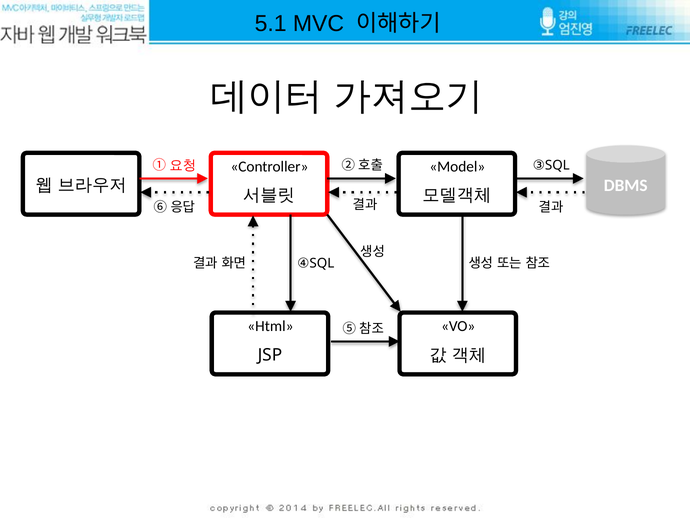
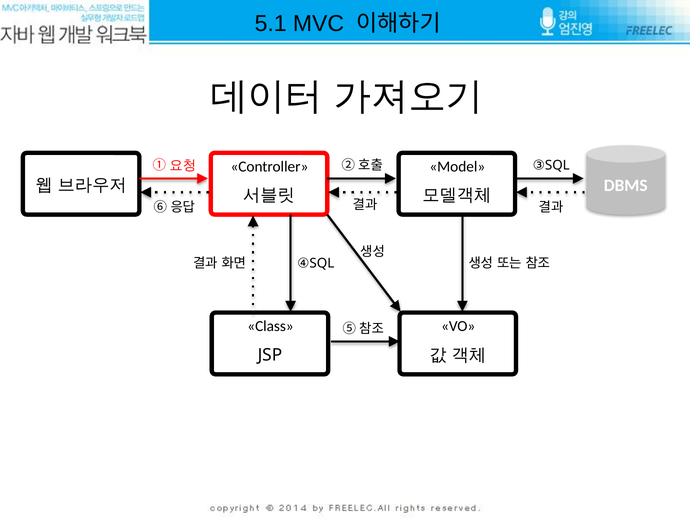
Html: Html -> Class (271, 326)
